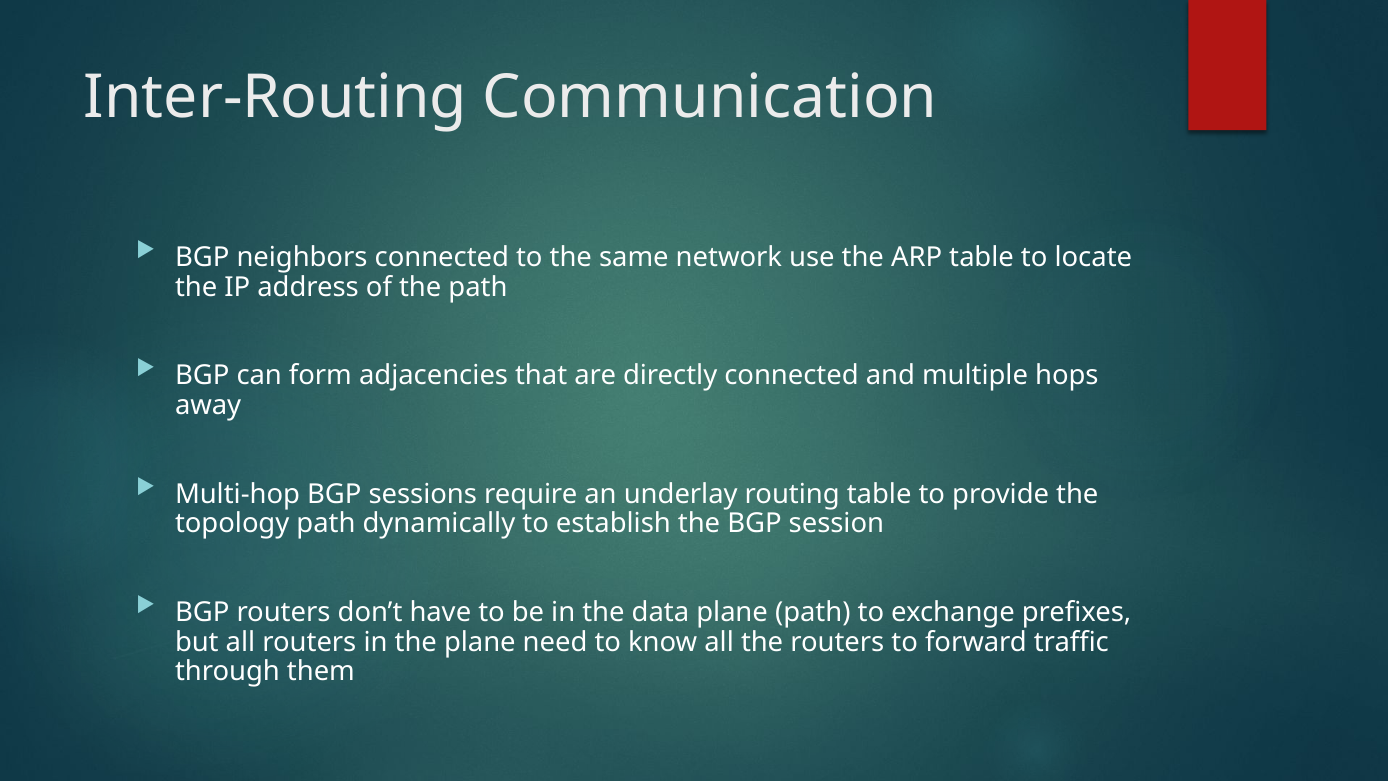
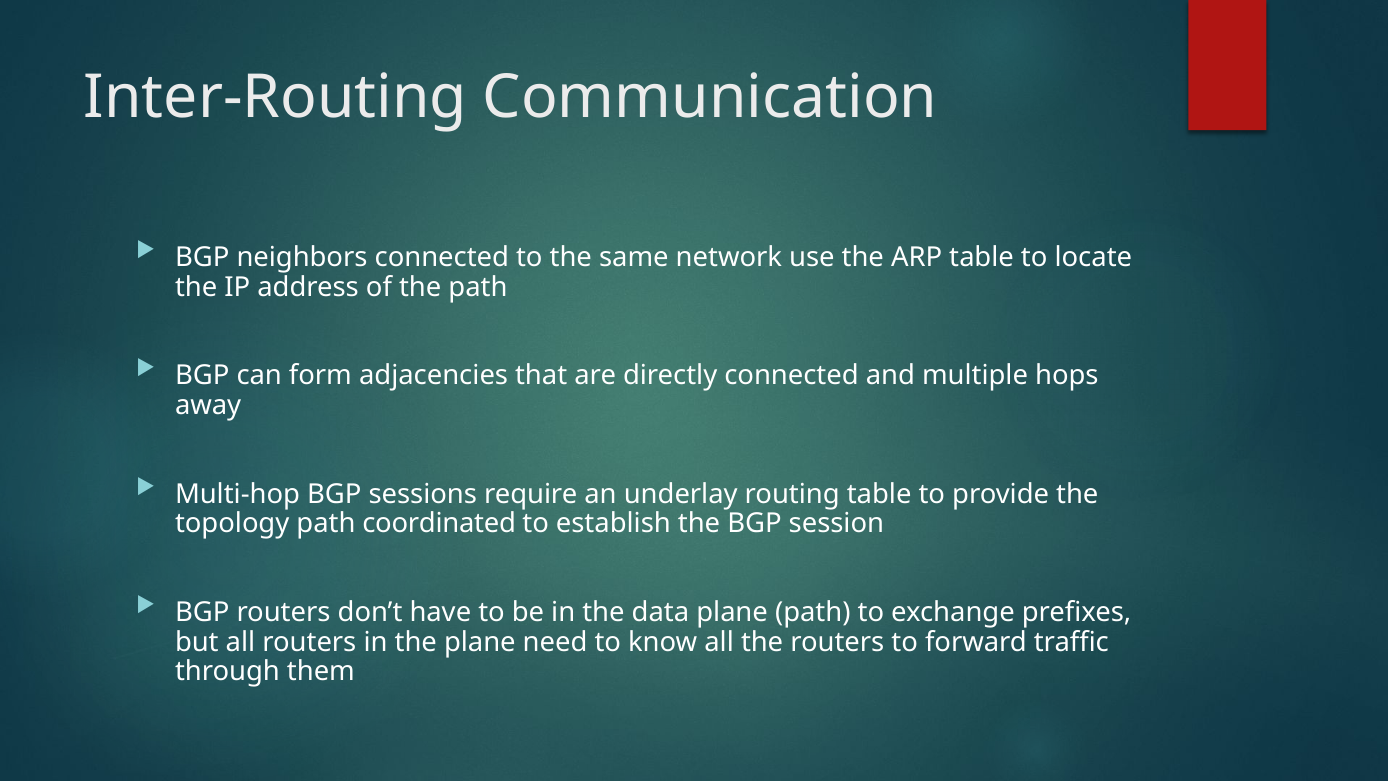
dynamically: dynamically -> coordinated (439, 524)
